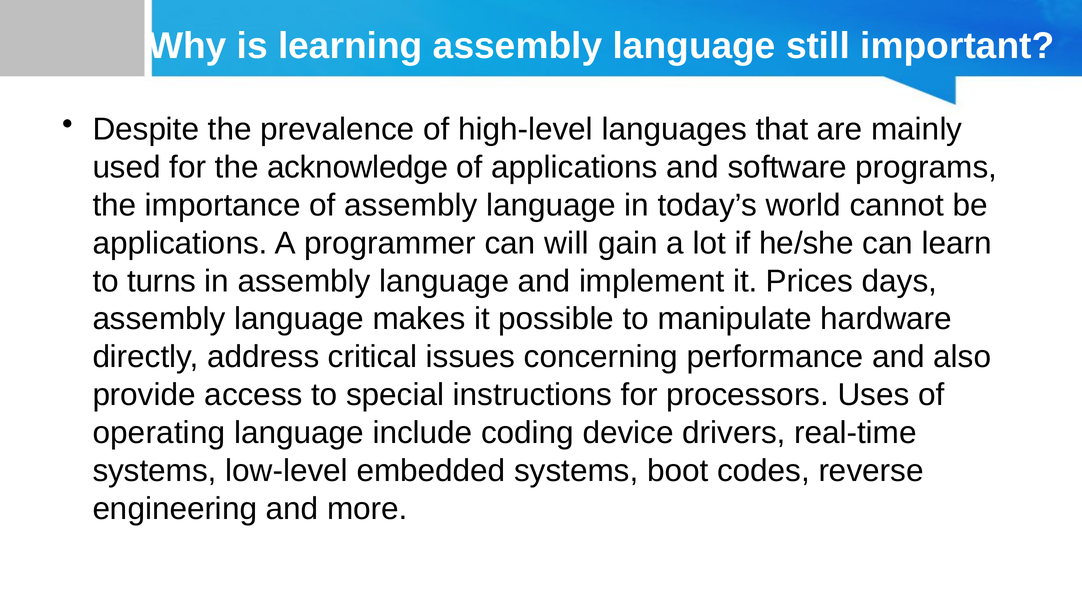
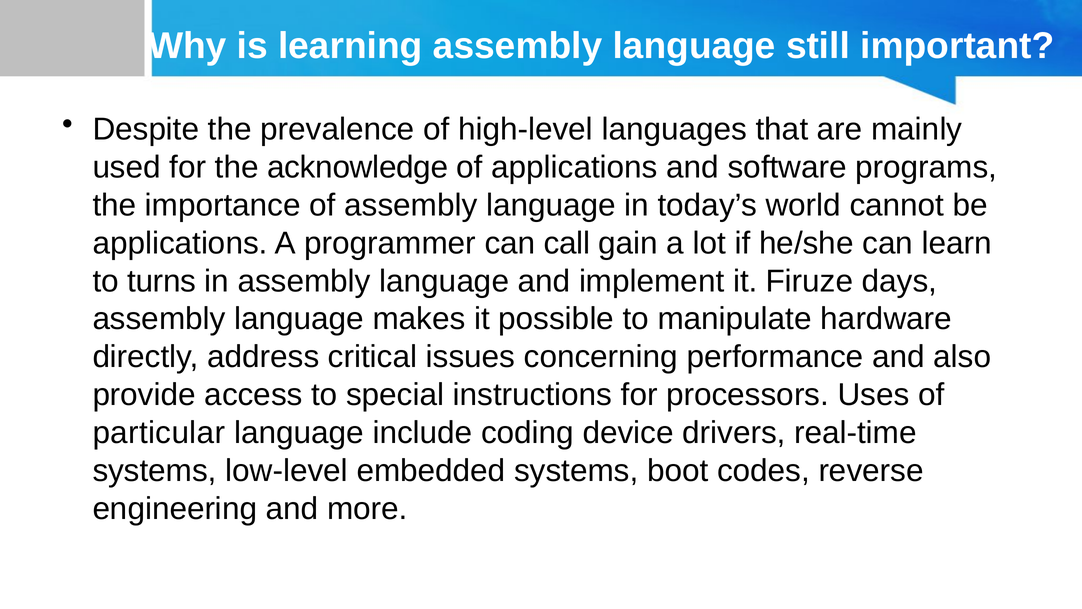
will: will -> call (567, 243)
Prices: Prices -> Firuze (809, 281)
operating: operating -> particular (159, 433)
